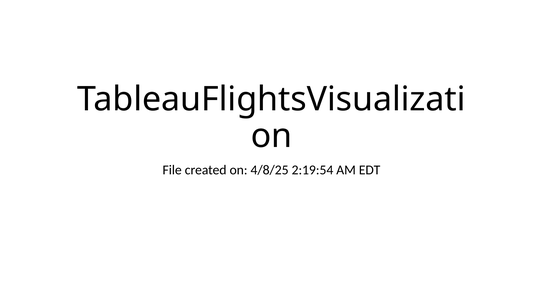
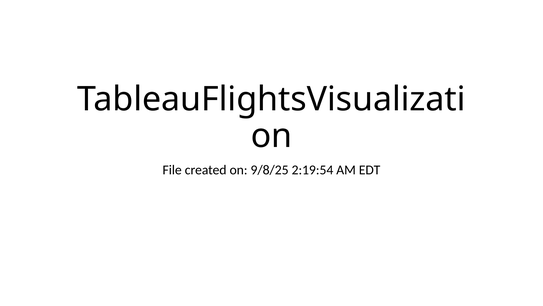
4/8/25: 4/8/25 -> 9/8/25 (270, 170)
